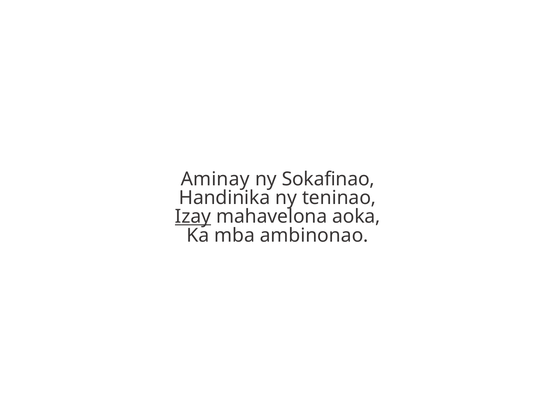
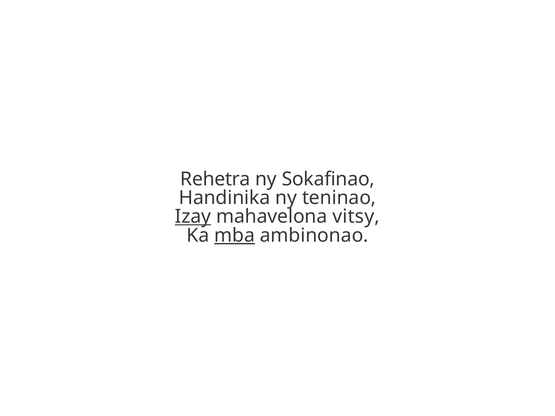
Aminay: Aminay -> Rehetra (215, 179)
aoka: aoka -> vitsy (356, 217)
mba underline: none -> present (235, 235)
